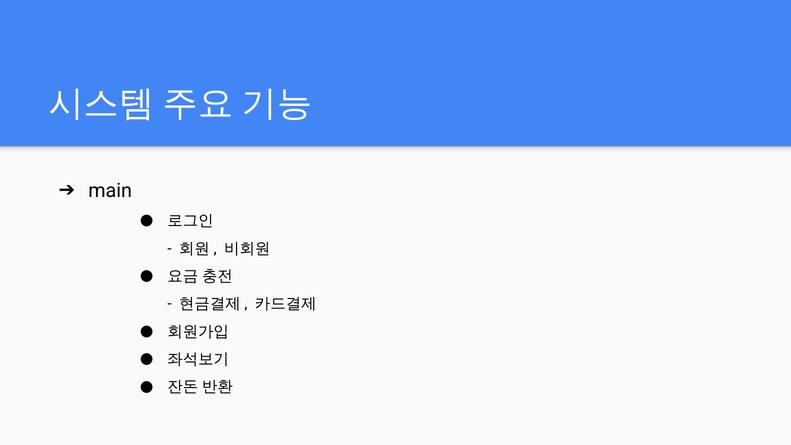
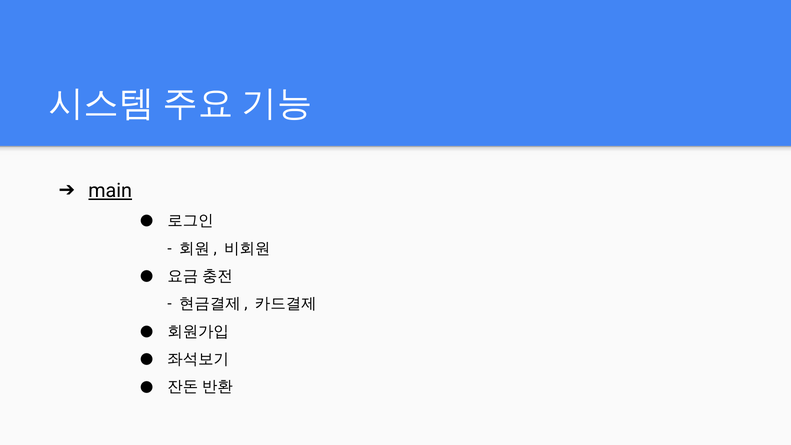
main underline: none -> present (110, 191)
